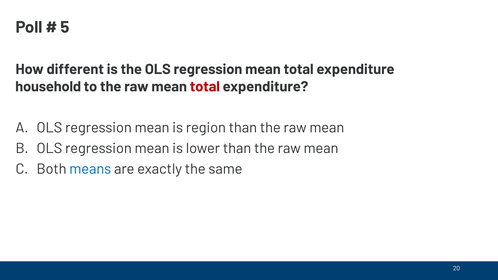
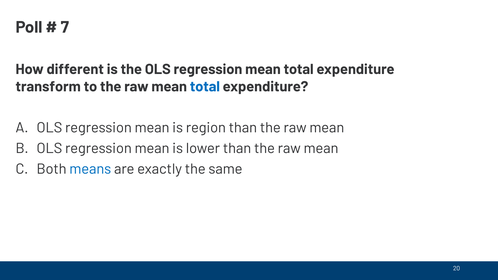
5: 5 -> 7 (65, 27)
household: household -> transform (48, 87)
total colour: red -> blue (205, 87)
